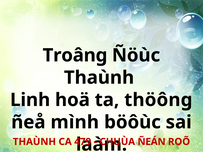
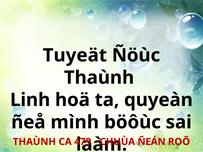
Troâng: Troâng -> Tuyeät (75, 55)
thöông: thöông -> quyeàn (158, 100)
